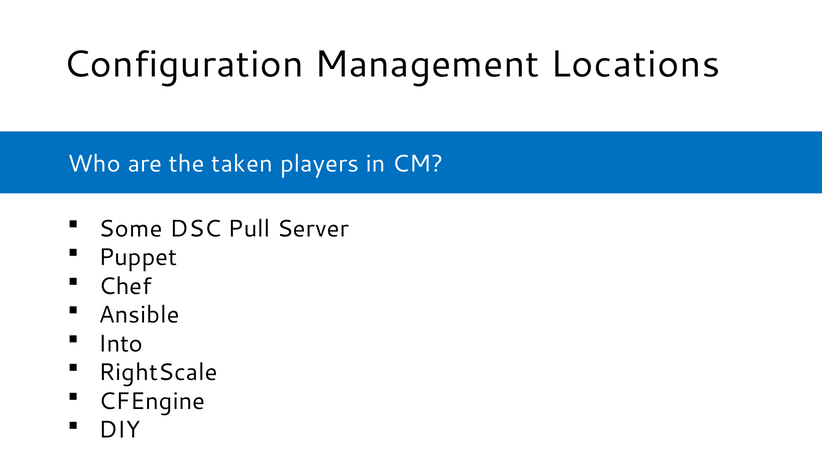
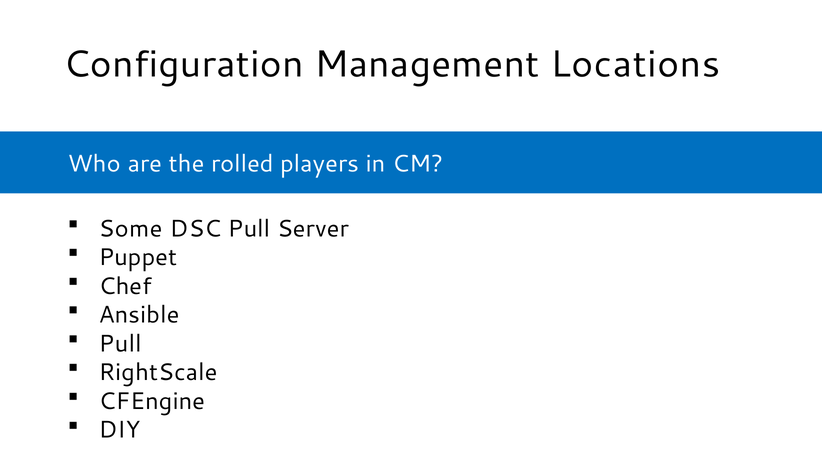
taken: taken -> rolled (242, 164)
Into: Into -> Pull (120, 344)
